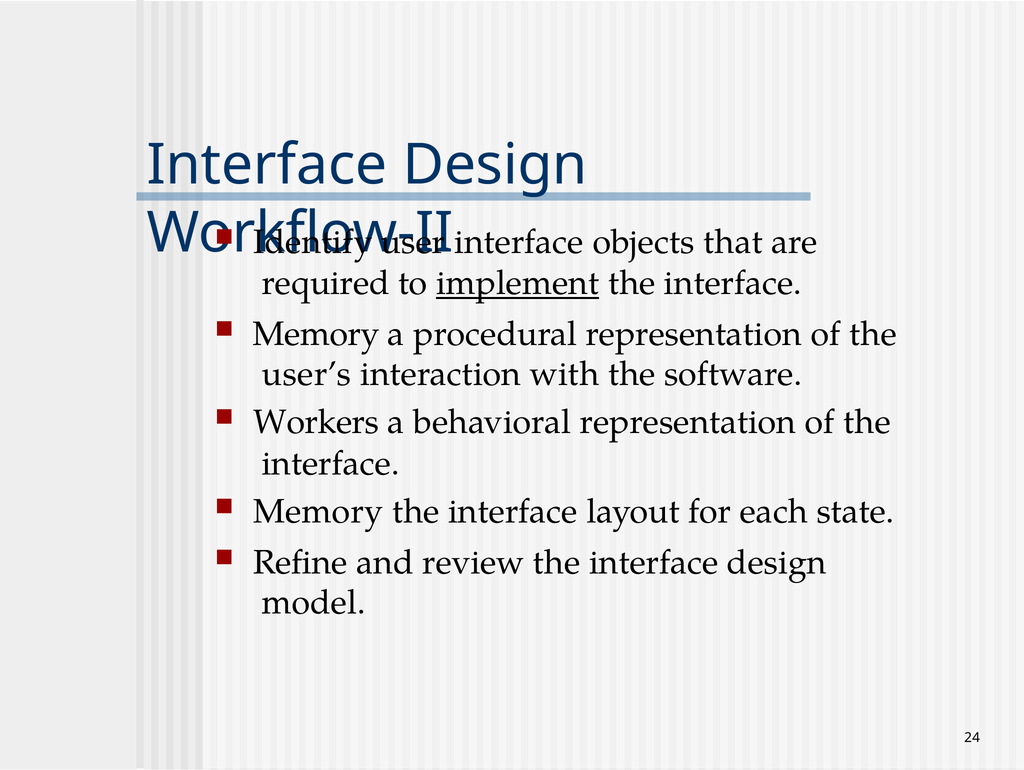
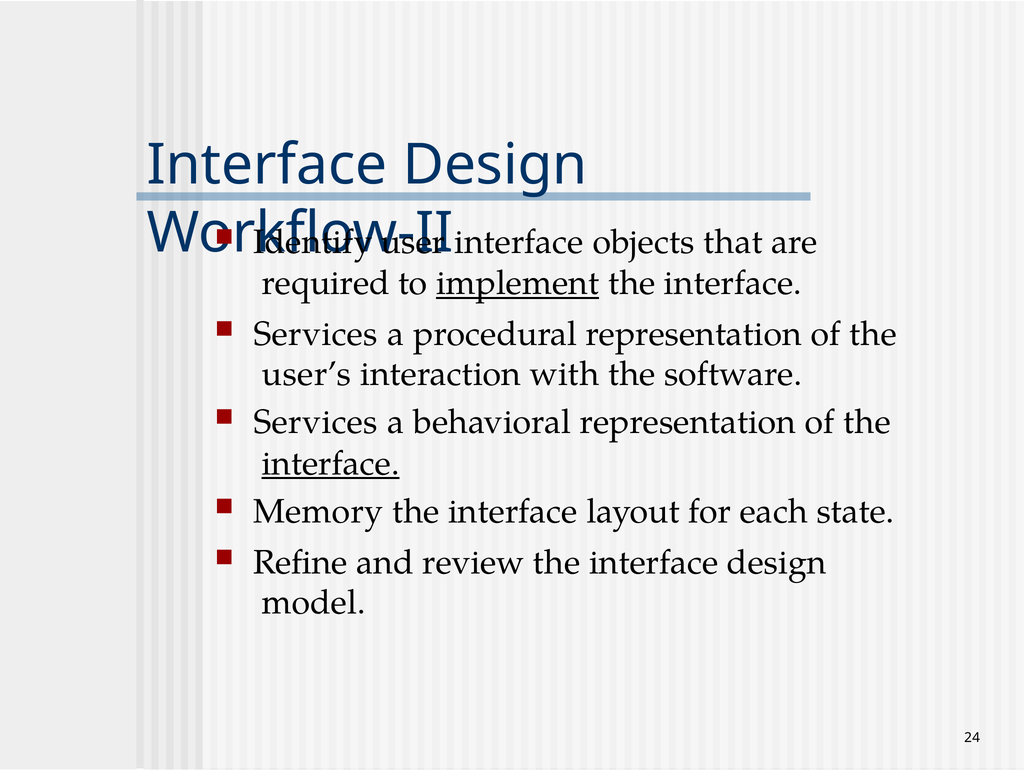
Memory: Memory -> Services (316, 334)
Workers: Workers -> Services (316, 422)
interface underline: none -> present (331, 463)
